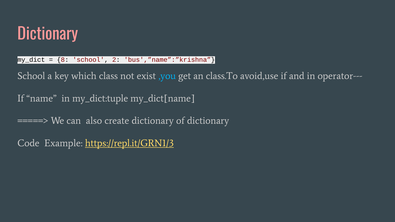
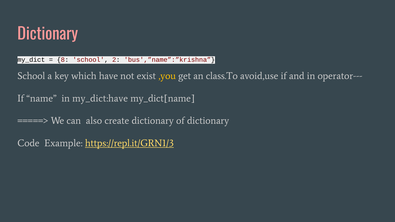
class: class -> have (108, 76)
,you colour: light blue -> yellow (167, 76)
my_dict:tuple: my_dict:tuple -> my_dict:have (100, 98)
